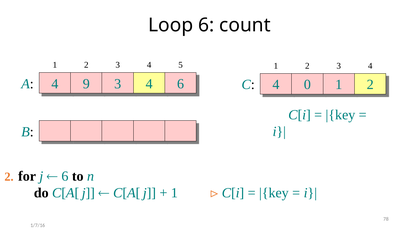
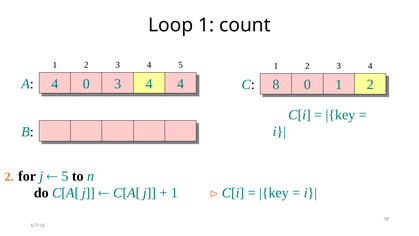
Loop 6: 6 -> 1 (206, 25)
4 9: 9 -> 0 (86, 84)
4 6: 6 -> 4 (181, 84)
C 4: 4 -> 8 (276, 85)
6: 6 -> 5 (65, 176)
